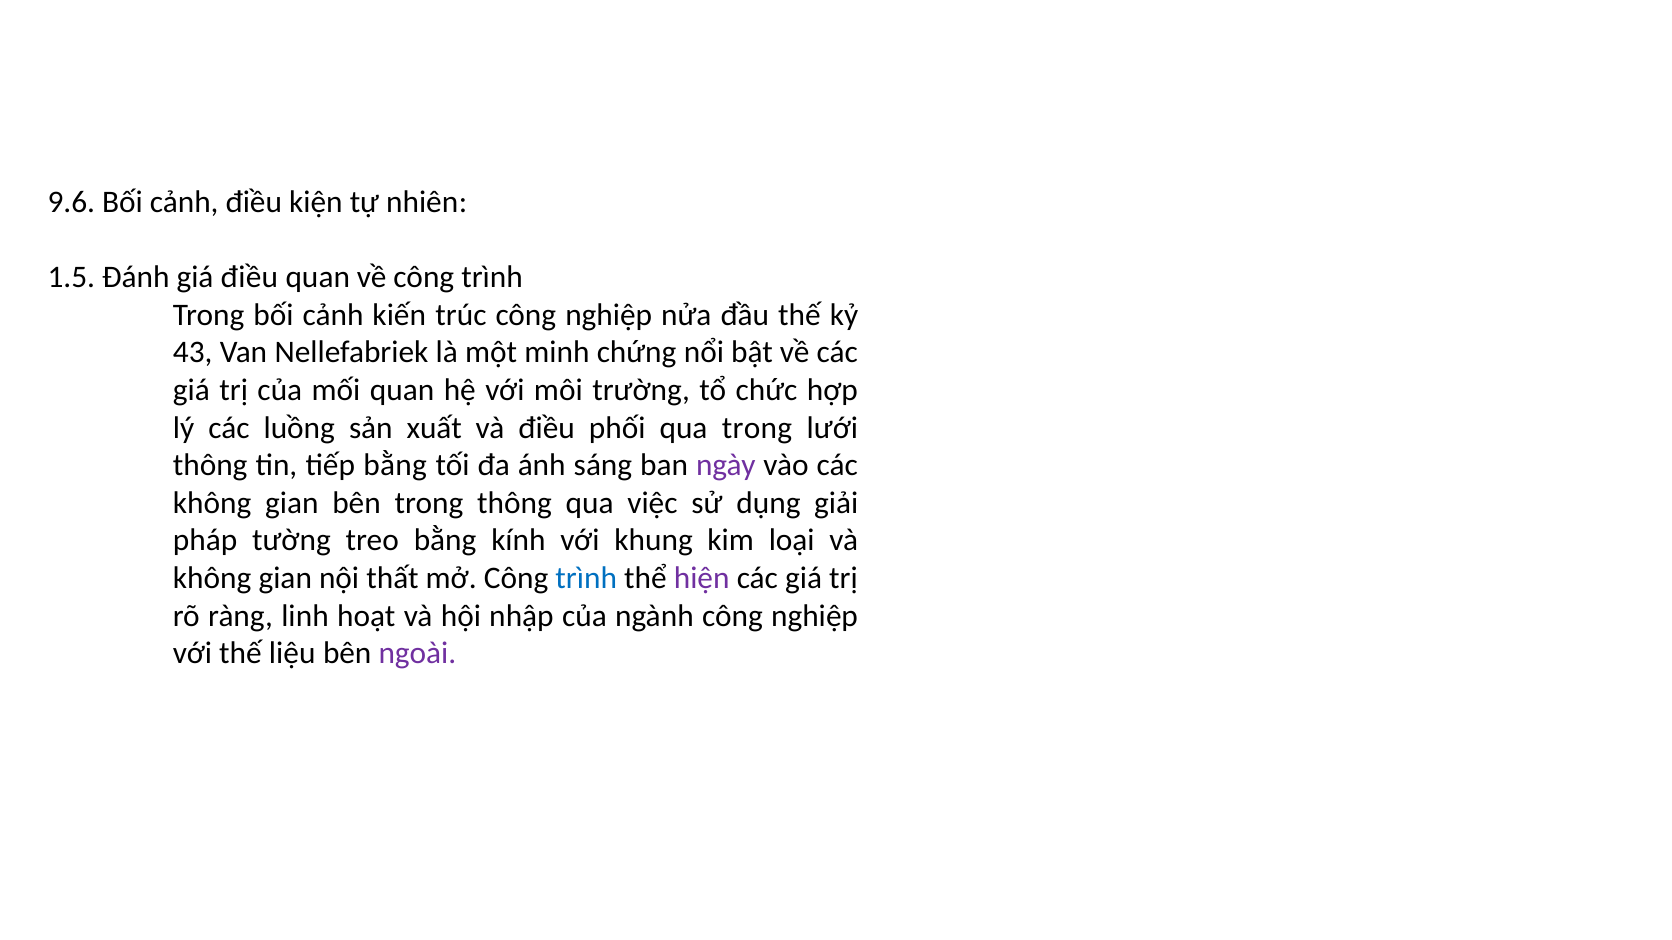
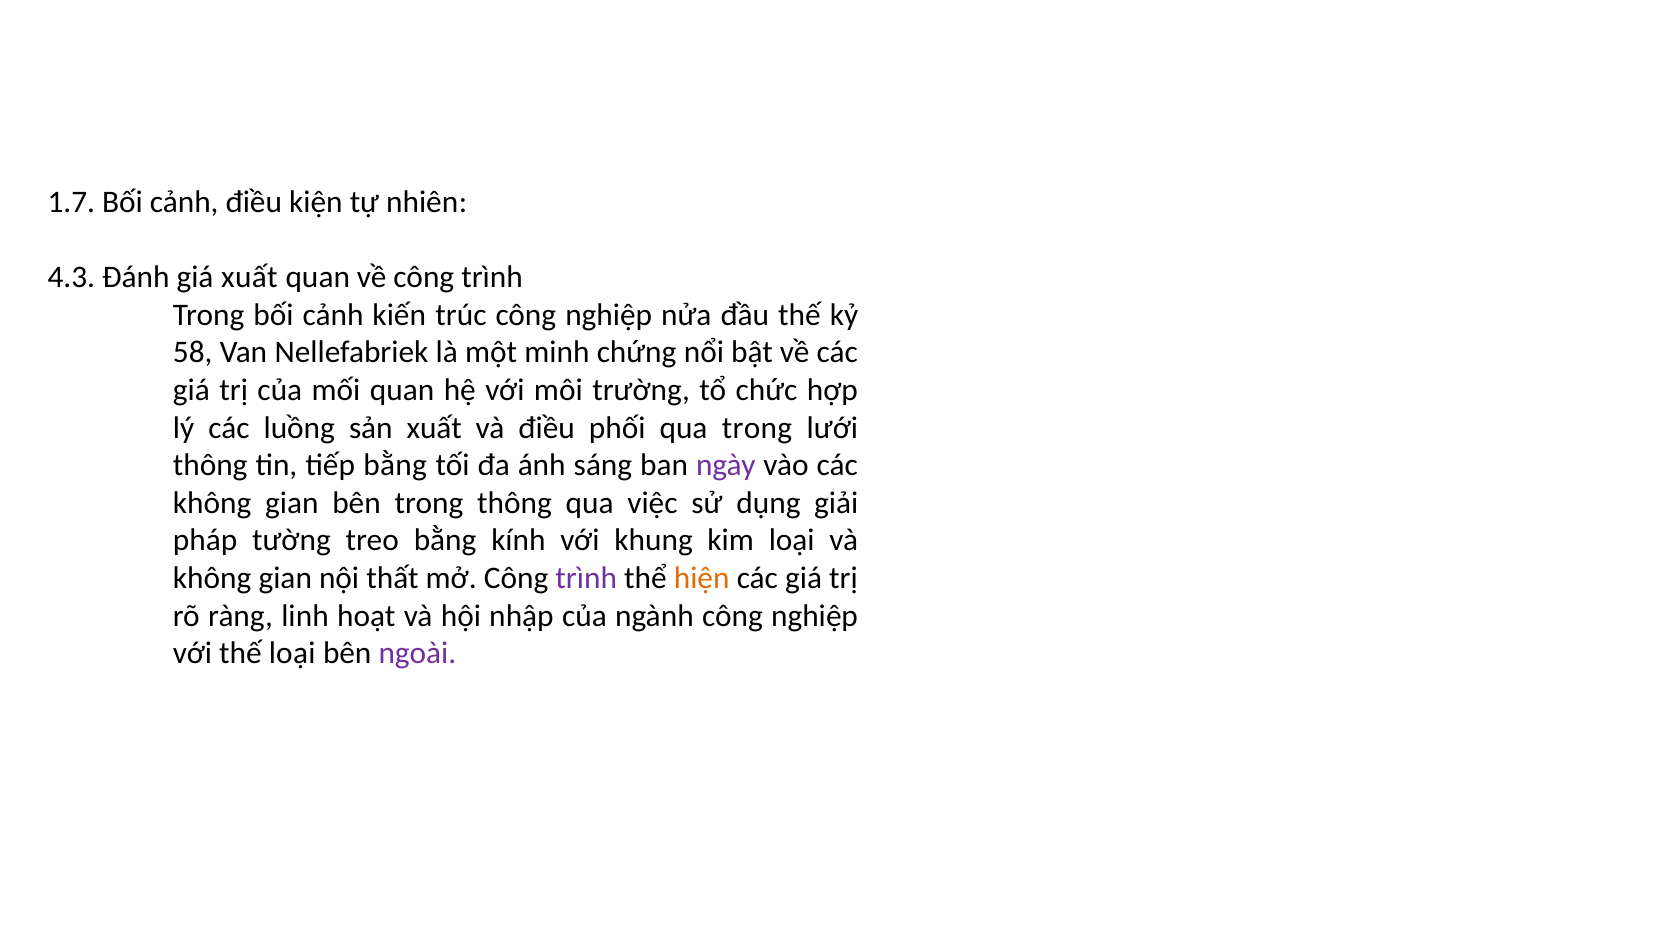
9.6: 9.6 -> 1.7 (71, 202)
1.5: 1.5 -> 4.3 (71, 278)
giá điều: điều -> xuất (249, 278)
43: 43 -> 58 (193, 353)
trình colour: blue -> purple (586, 579)
hiện colour: purple -> orange (702, 579)
thế liệu: liệu -> loại (292, 654)
